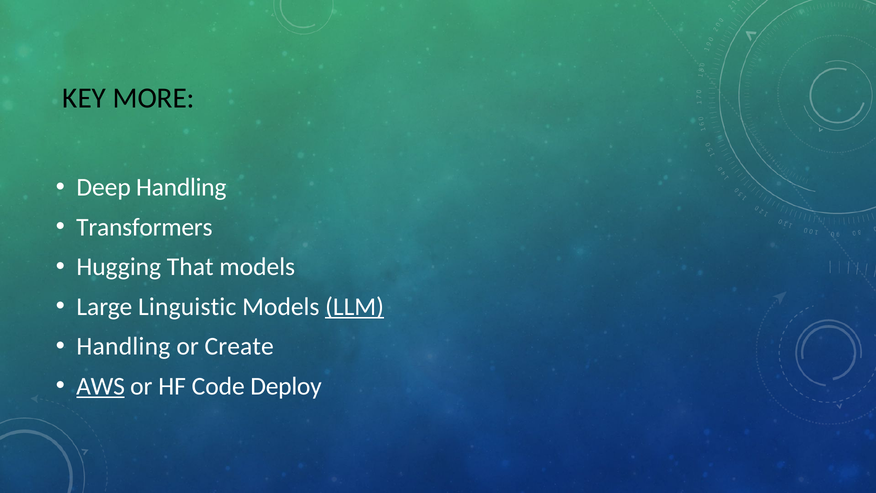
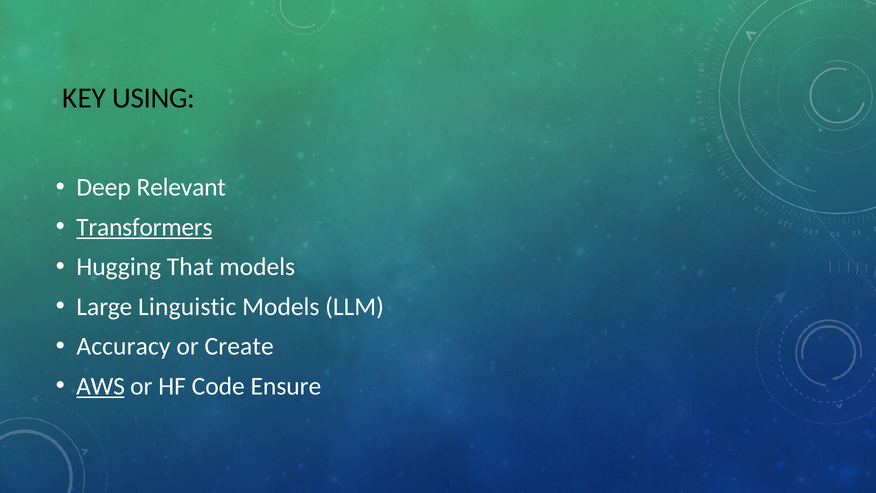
MORE: MORE -> USING (154, 98)
Deep Handling: Handling -> Relevant (181, 187)
Transformers underline: none -> present (144, 227)
LLM underline: present -> none (355, 307)
Handling: Handling -> Accuracy (123, 346)
Deploy: Deploy -> Ensure (286, 386)
